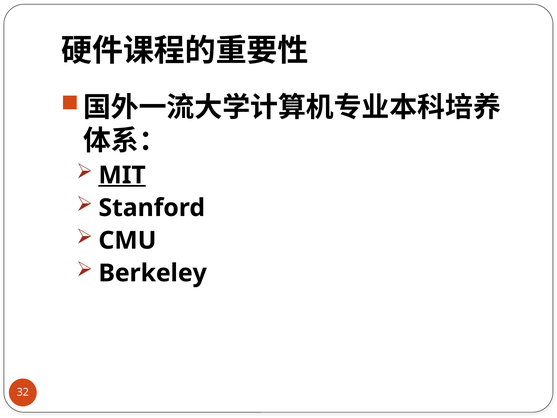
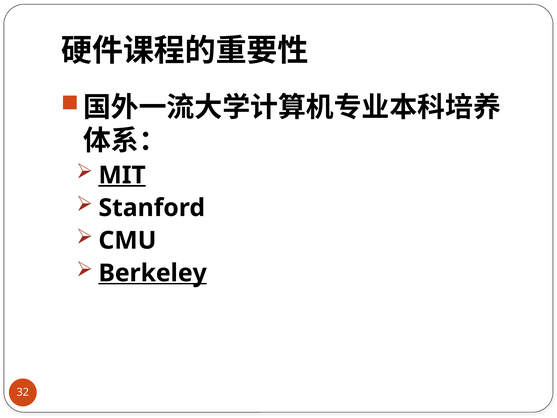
Berkeley underline: none -> present (153, 273)
